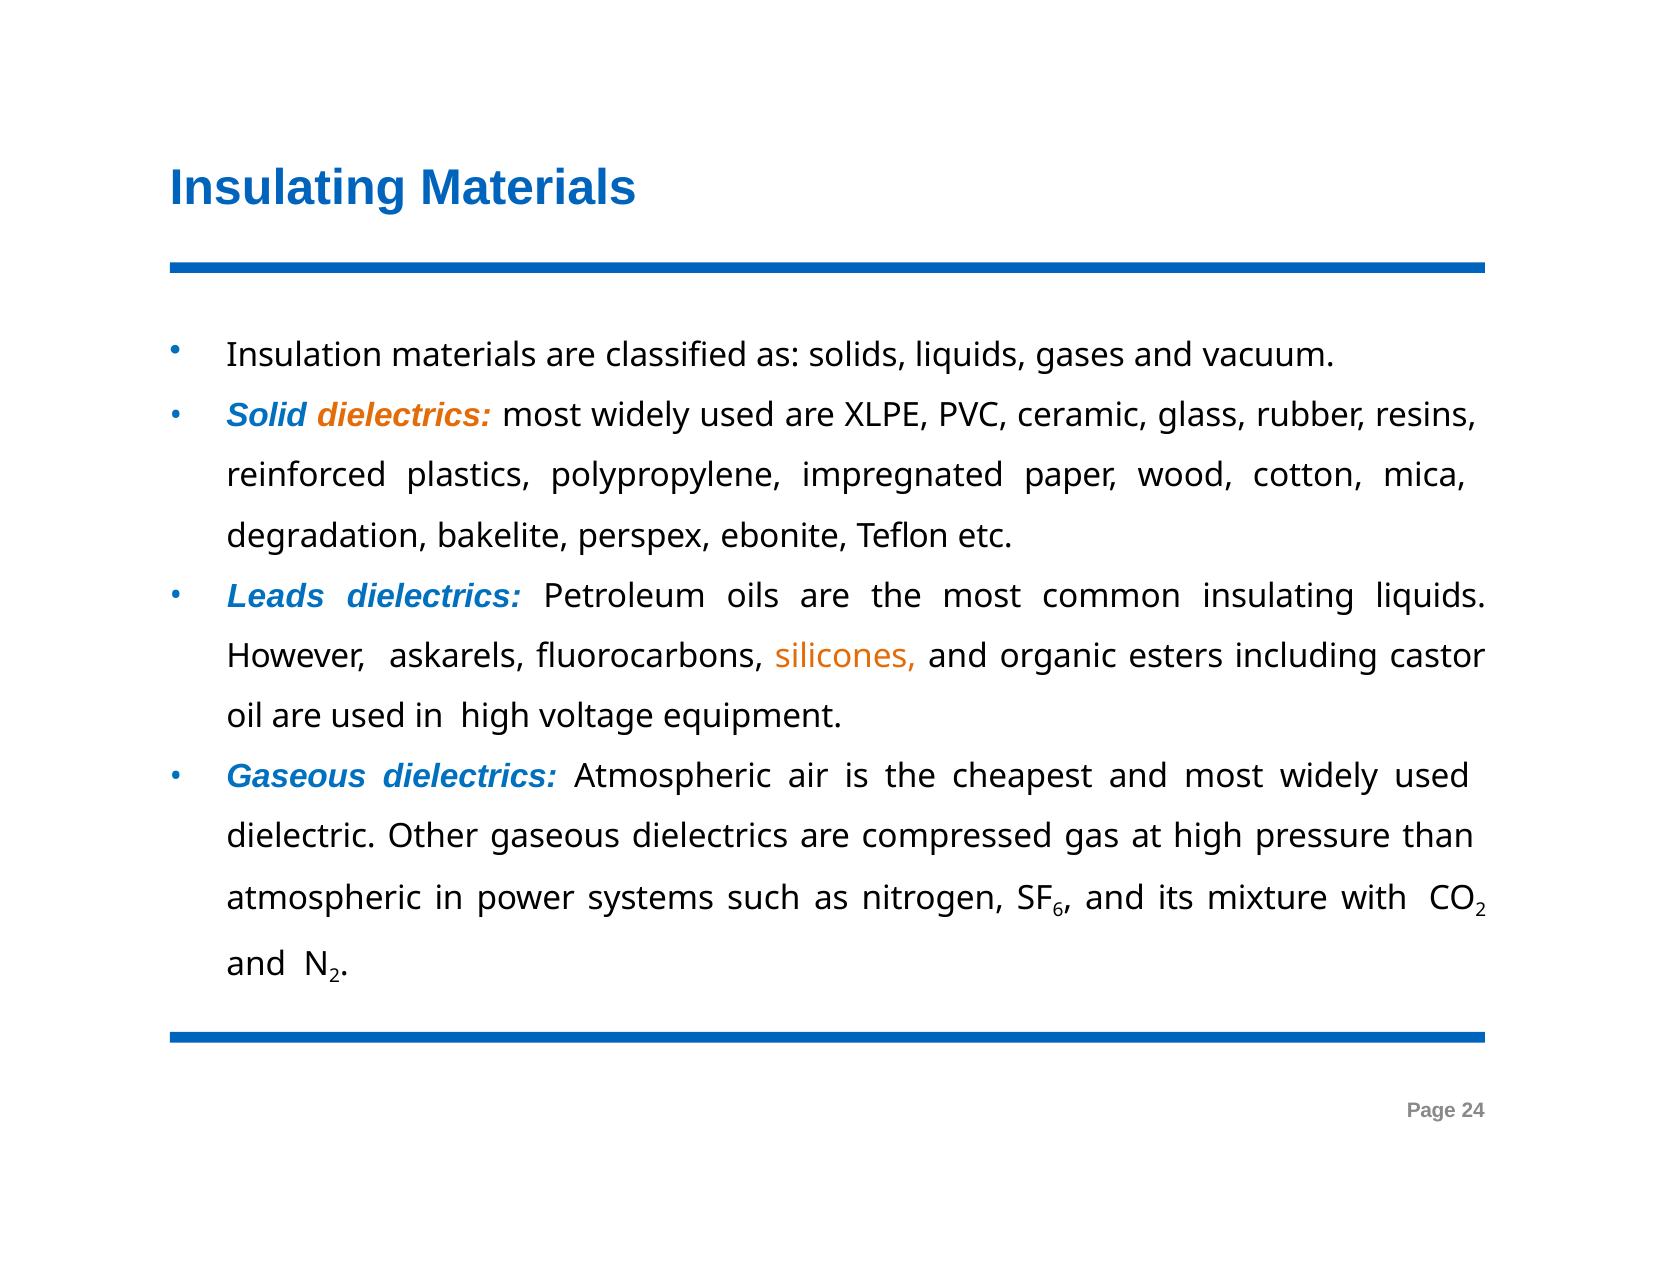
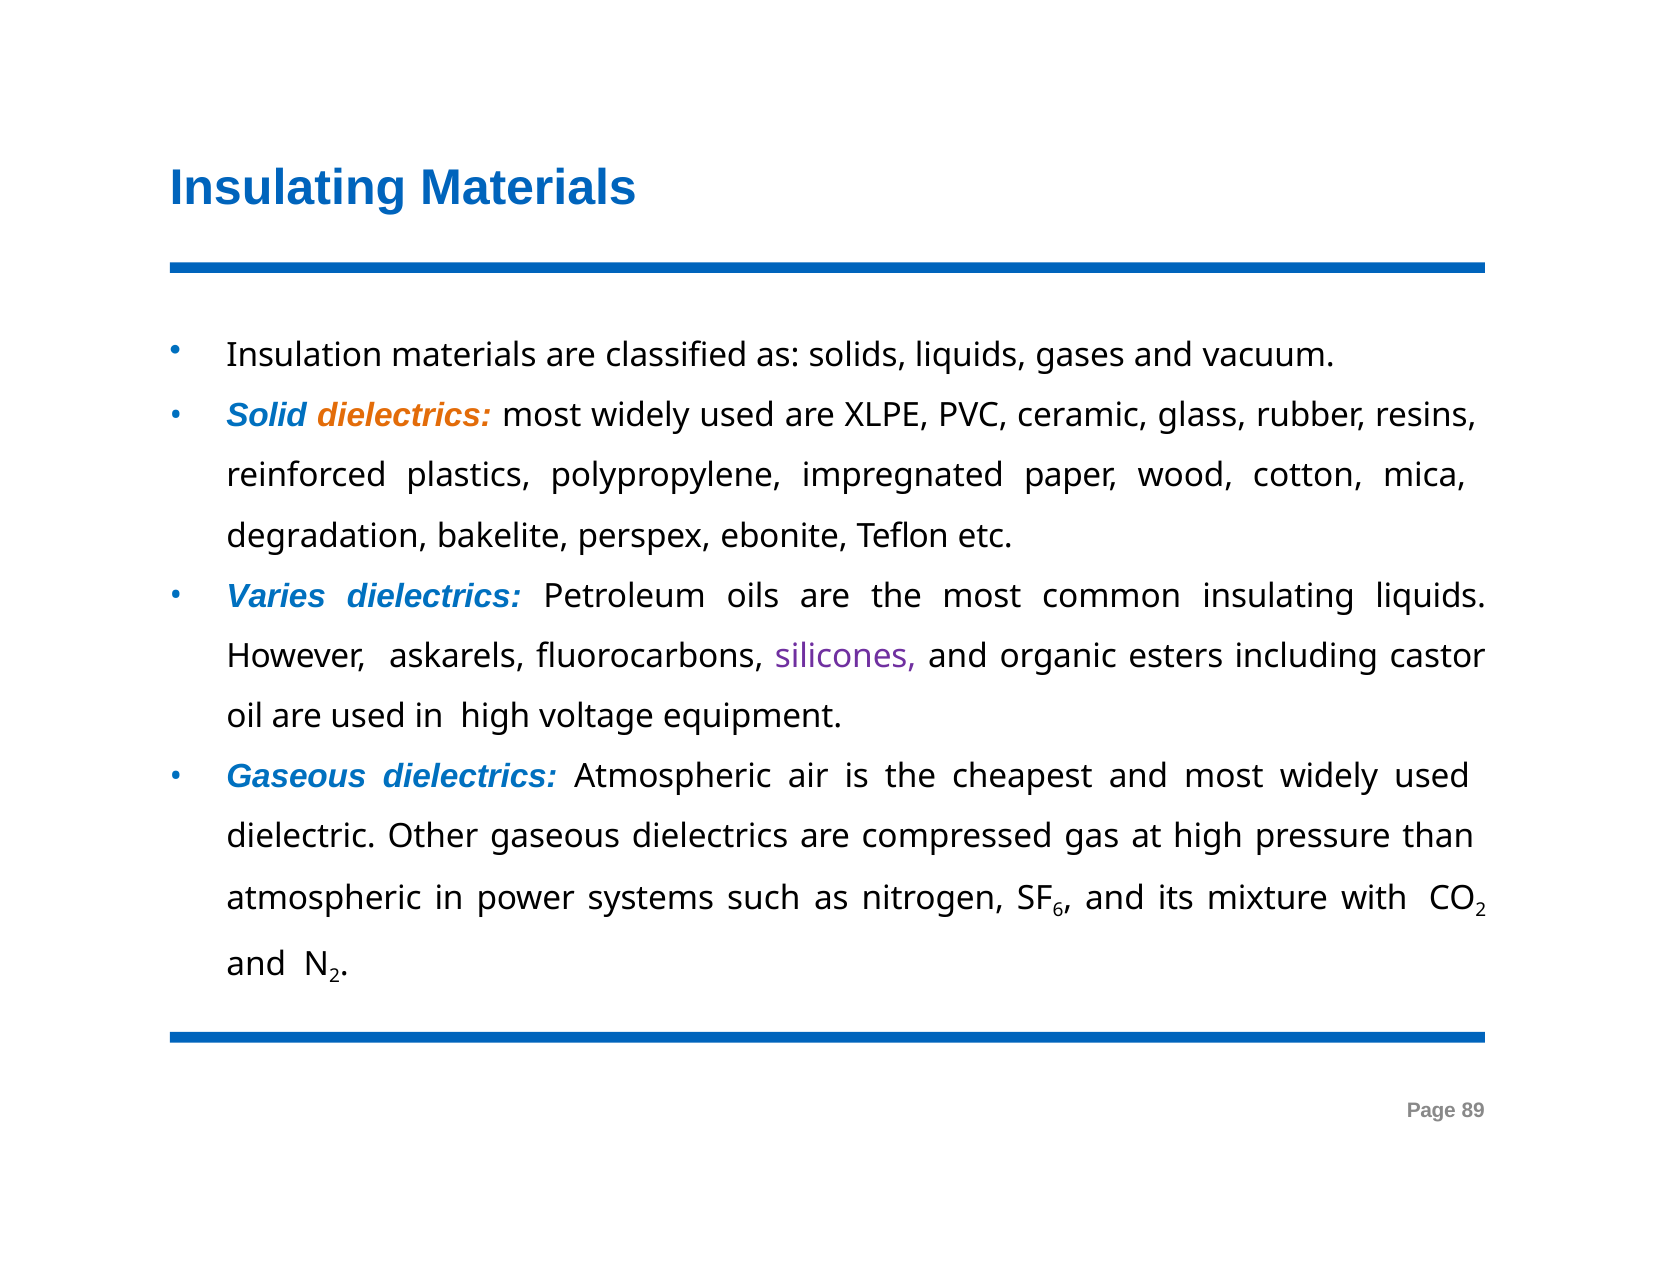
Leads: Leads -> Varies (276, 596)
silicones colour: orange -> purple (846, 657)
24: 24 -> 89 (1473, 1111)
